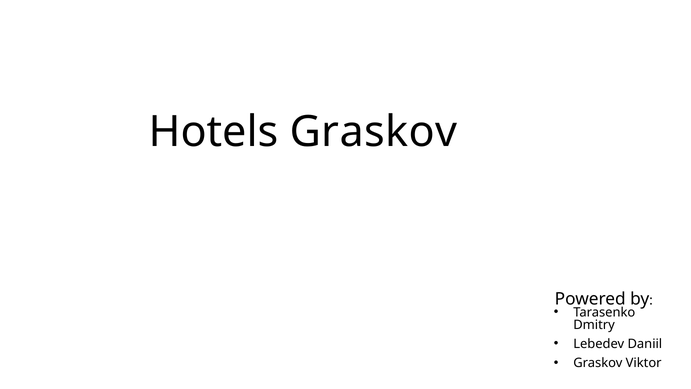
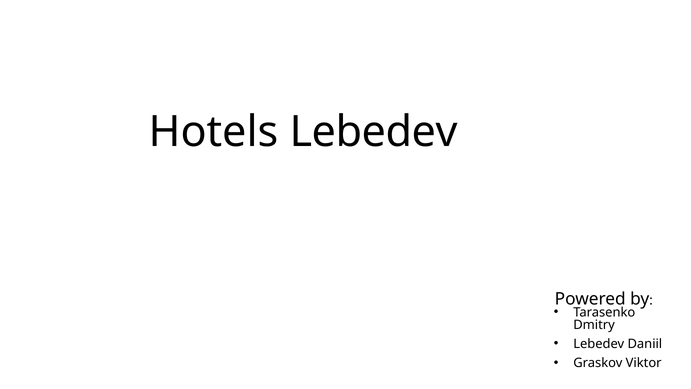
Hotels Graskov: Graskov -> Lebedev (374, 132)
